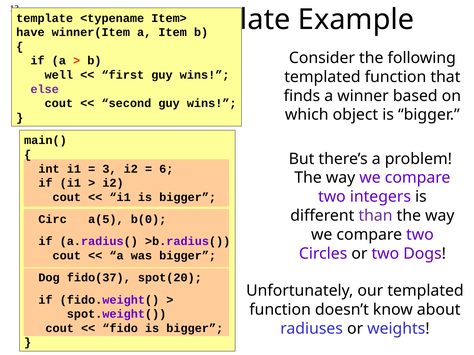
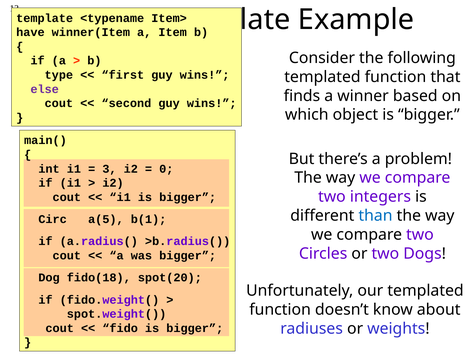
well: well -> type (59, 75)
6: 6 -> 0 (166, 169)
than colour: purple -> blue (375, 216)
b(0: b(0 -> b(1 (149, 220)
fido(37: fido(37 -> fido(18 (99, 278)
